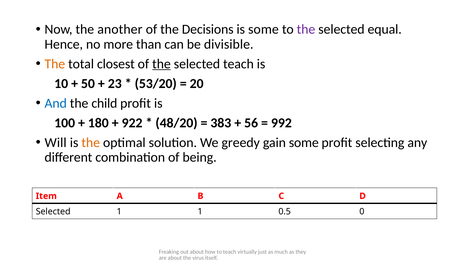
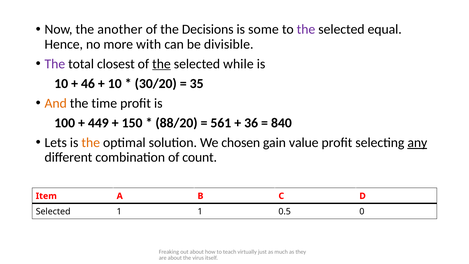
than: than -> with (149, 44)
The colour: orange -> purple (55, 64)
selected teach: teach -> while (238, 64)
50: 50 -> 46 (88, 83)
23: 23 -> 10 (115, 83)
53/20: 53/20 -> 30/20 (156, 83)
20: 20 -> 35 (197, 83)
And colour: blue -> orange (56, 103)
child: child -> time (104, 103)
180: 180 -> 449 (98, 123)
922: 922 -> 150 (132, 123)
48/20: 48/20 -> 88/20 (177, 123)
383: 383 -> 561 (221, 123)
56: 56 -> 36 (251, 123)
992: 992 -> 840 (281, 123)
Will: Will -> Lets (56, 142)
greedy: greedy -> chosen (241, 142)
gain some: some -> value (304, 142)
any underline: none -> present (417, 142)
being: being -> count (200, 157)
